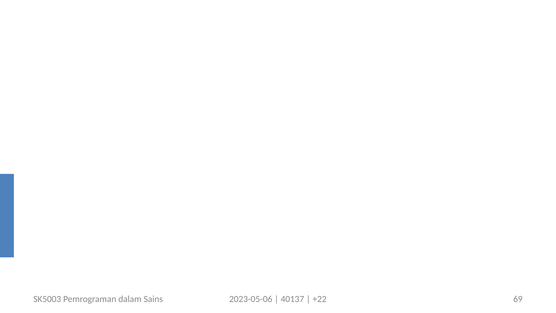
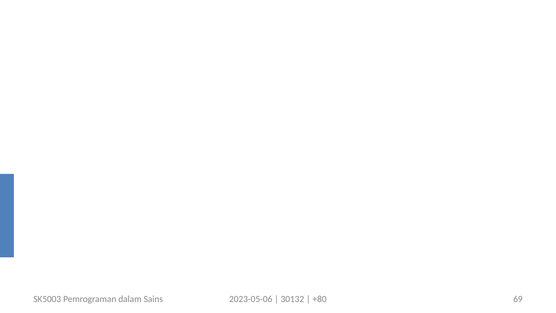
40137: 40137 -> 30132 (292, 299)
+22: +22 -> +80 (320, 299)
